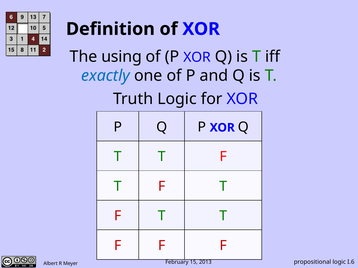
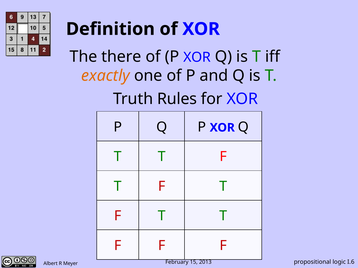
using: using -> there (121, 57)
exactly colour: blue -> orange (105, 76)
Truth Logic: Logic -> Rules (177, 99)
